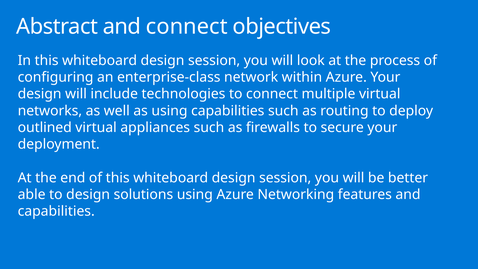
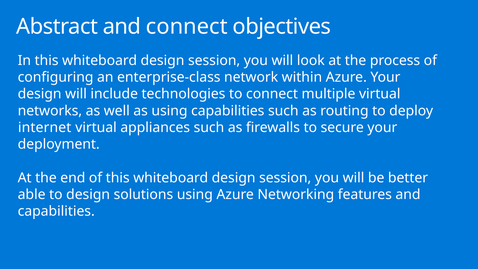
outlined: outlined -> internet (45, 127)
